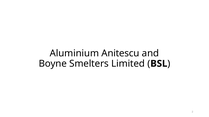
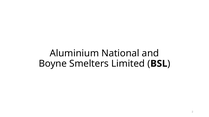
Anitescu: Anitescu -> National (120, 54)
